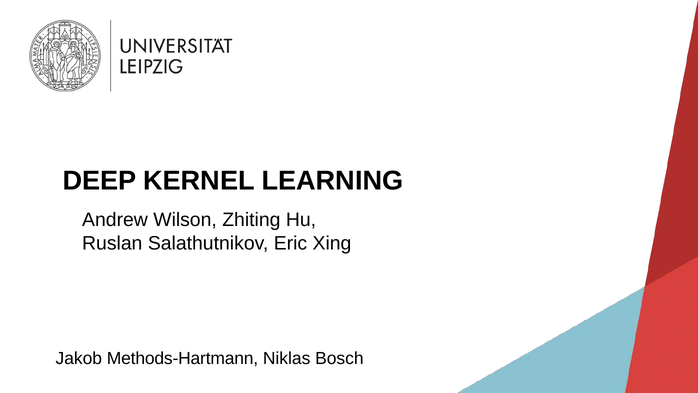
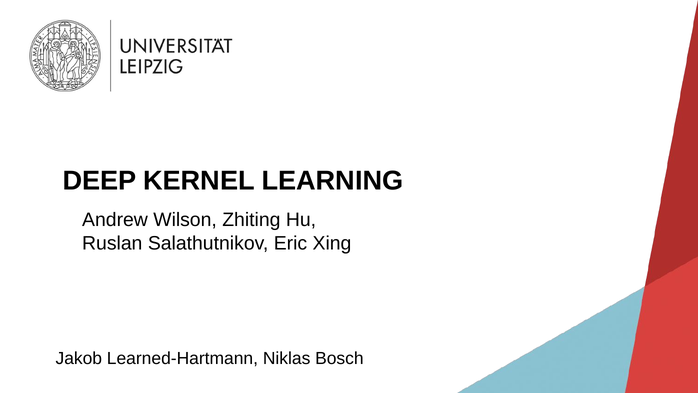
Methods-Hartmann: Methods-Hartmann -> Learned-Hartmann (182, 358)
